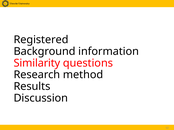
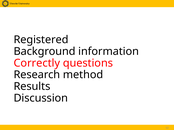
Similarity: Similarity -> Correctly (37, 63)
